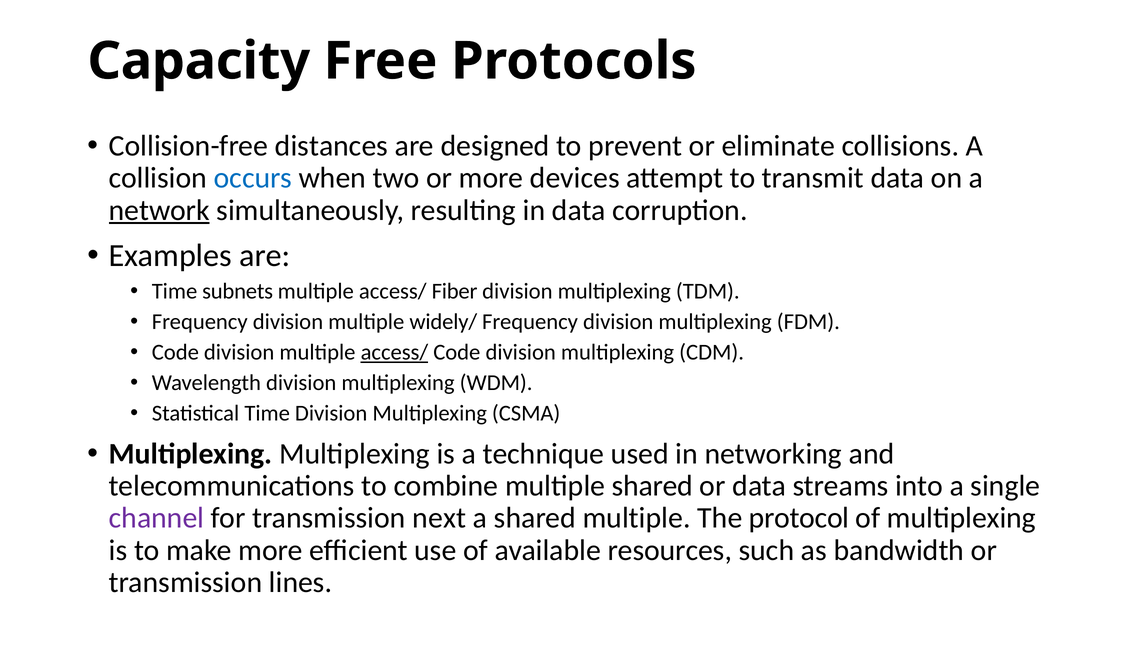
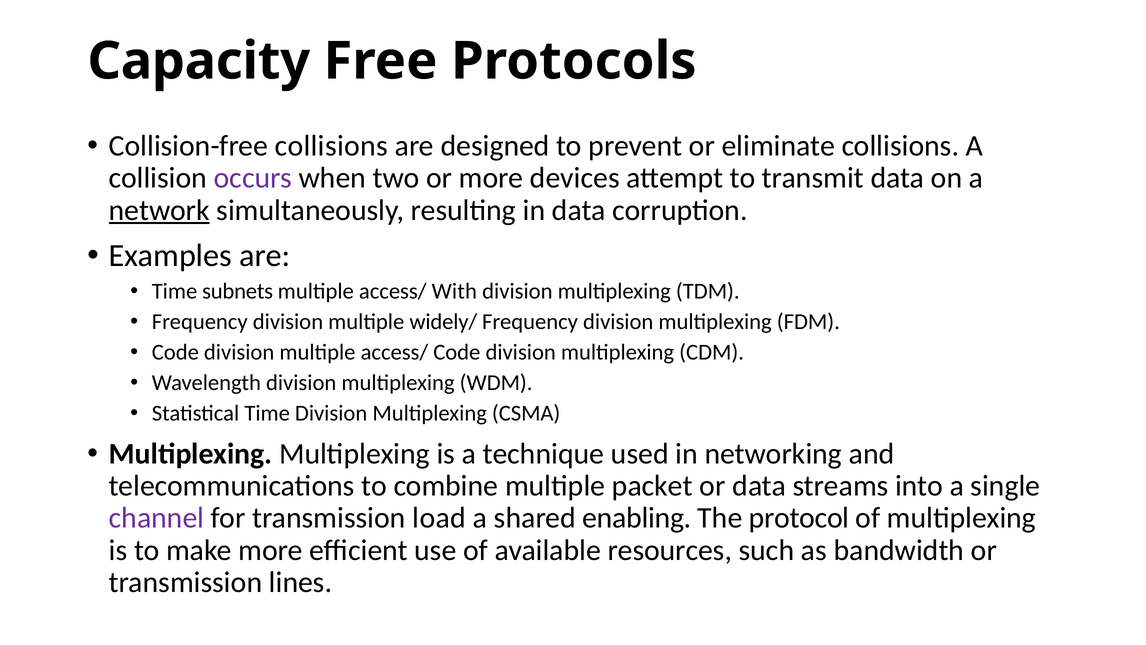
Collision-free distances: distances -> collisions (331, 146)
occurs colour: blue -> purple (253, 178)
Fiber: Fiber -> With (454, 291)
access/ underline: present -> none (394, 352)
multiple shared: shared -> packet (652, 486)
next: next -> load (439, 518)
shared multiple: multiple -> enabling (637, 518)
